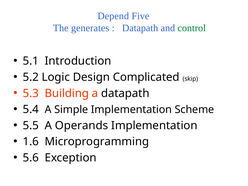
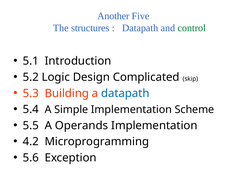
Depend: Depend -> Another (113, 16)
generates: generates -> structures (90, 28)
datapath colour: black -> blue (125, 93)
1.6: 1.6 -> 4.2 (31, 142)
